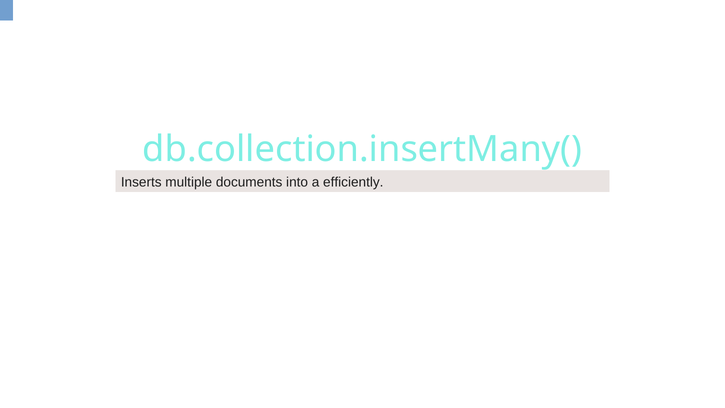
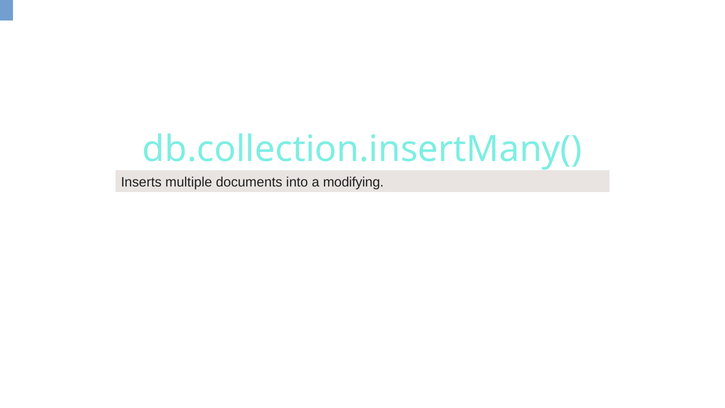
efficiently: efficiently -> modifying (353, 182)
